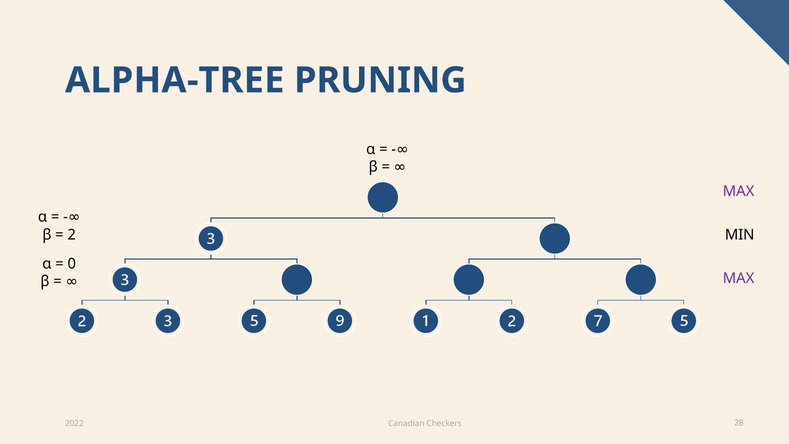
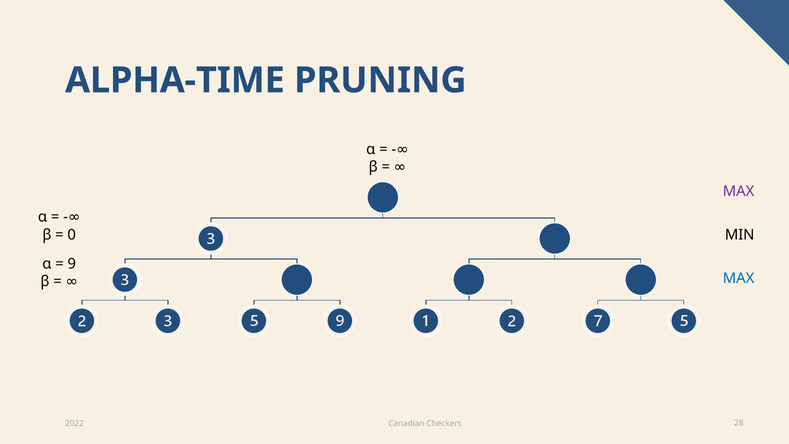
ALPHA-TREE: ALPHA-TREE -> ALPHA-TIME (175, 80)
2: 2 -> 0 (72, 235)
0: 0 -> 9 (72, 264)
MAX colour: purple -> blue (739, 278)
